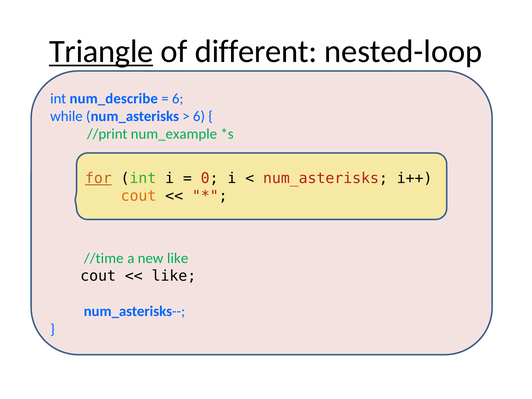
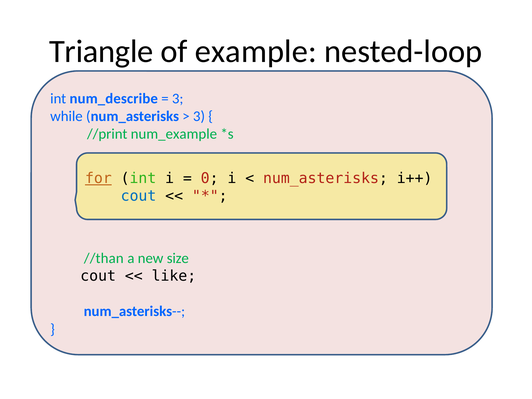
Triangle underline: present -> none (101, 51)
different: different -> example (256, 51)
6: 6 -> 3 (178, 99)
6: 6 -> 3 (199, 116)
cout colour: orange -> blue (138, 196)
//time: //time -> //than (104, 258)
new like: like -> size (178, 258)
